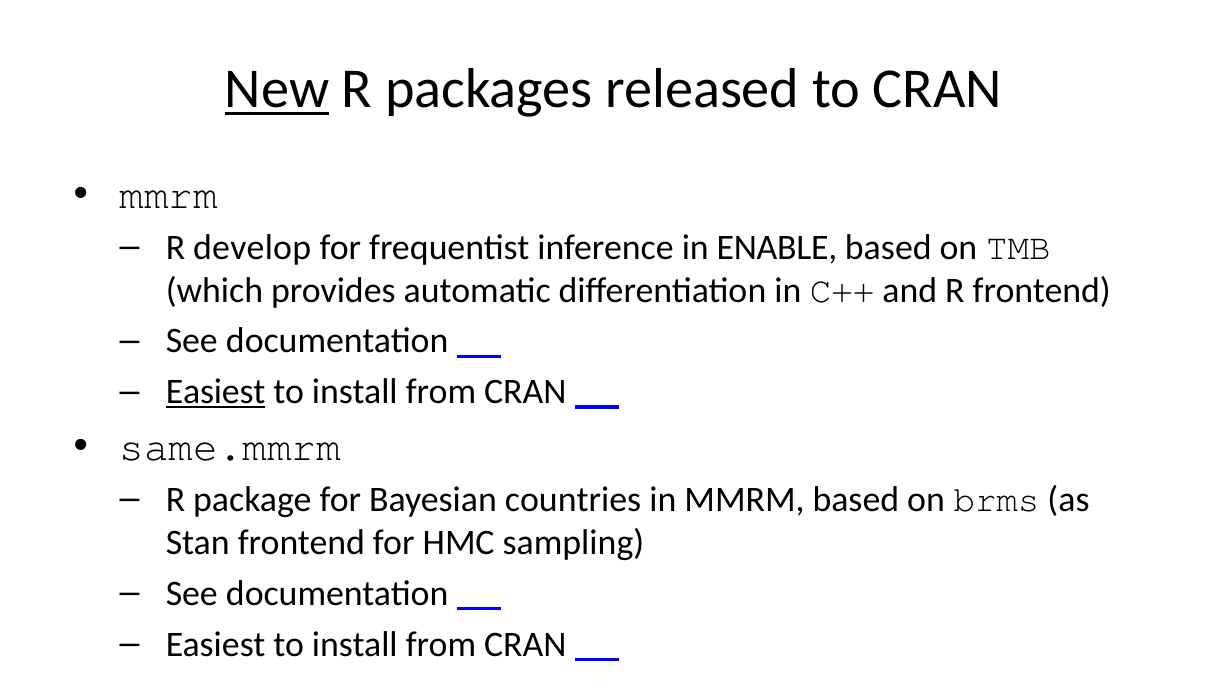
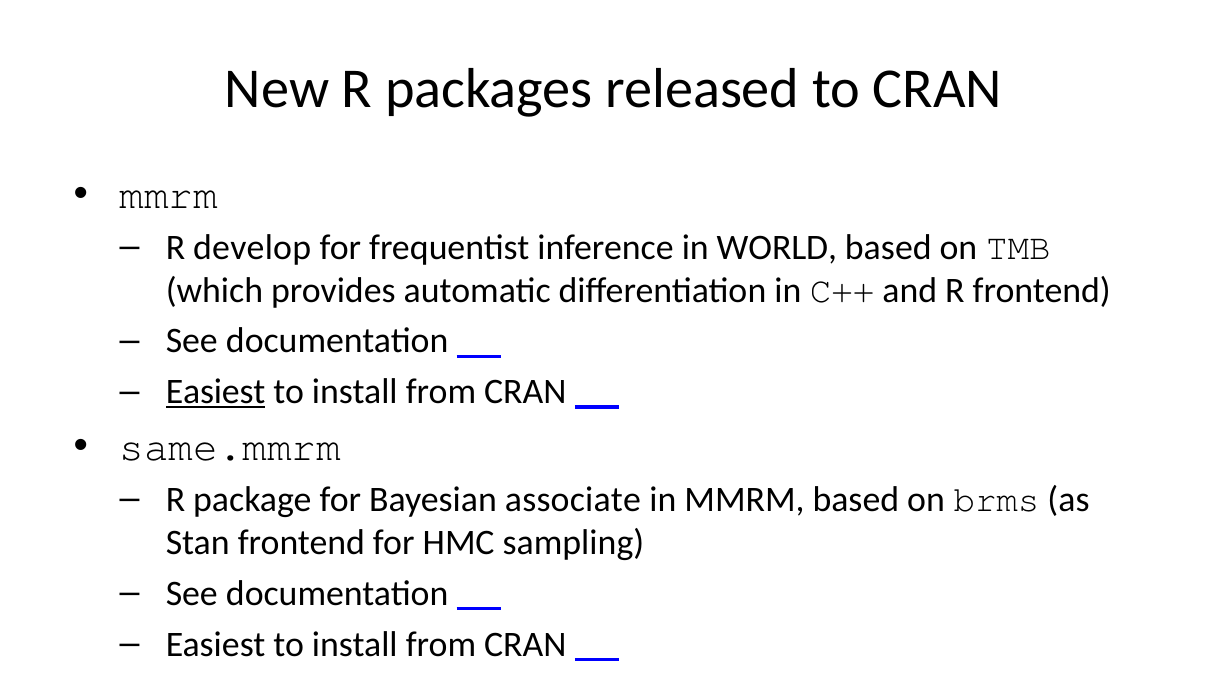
New underline: present -> none (277, 89)
ENABLE: ENABLE -> WORLD (777, 248)
countries: countries -> associate (573, 500)
